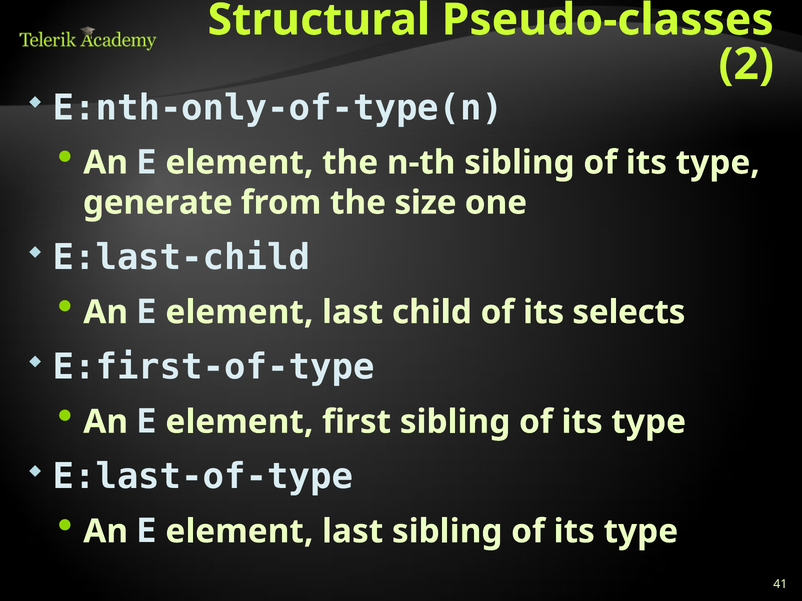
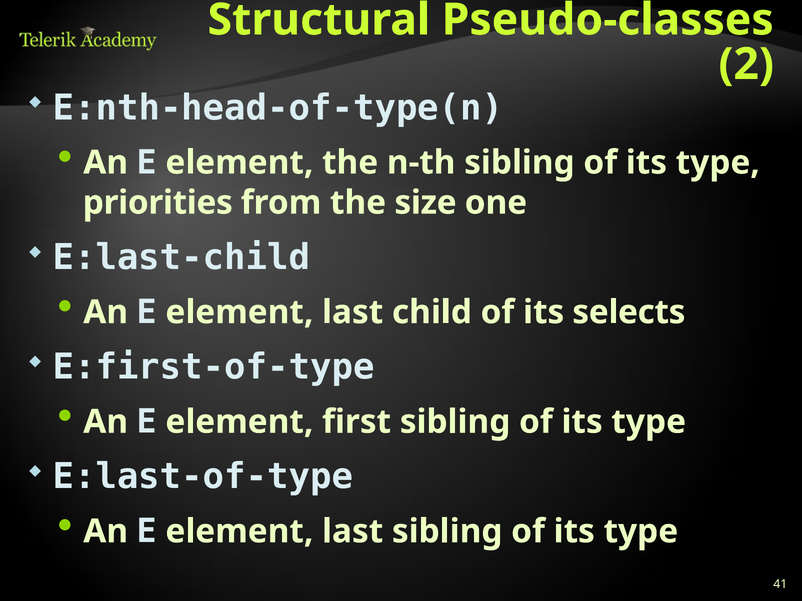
E:nth-only-of-type(n: E:nth-only-of-type(n -> E:nth-head-of-type(n (278, 108)
generate: generate -> priorities (158, 203)
